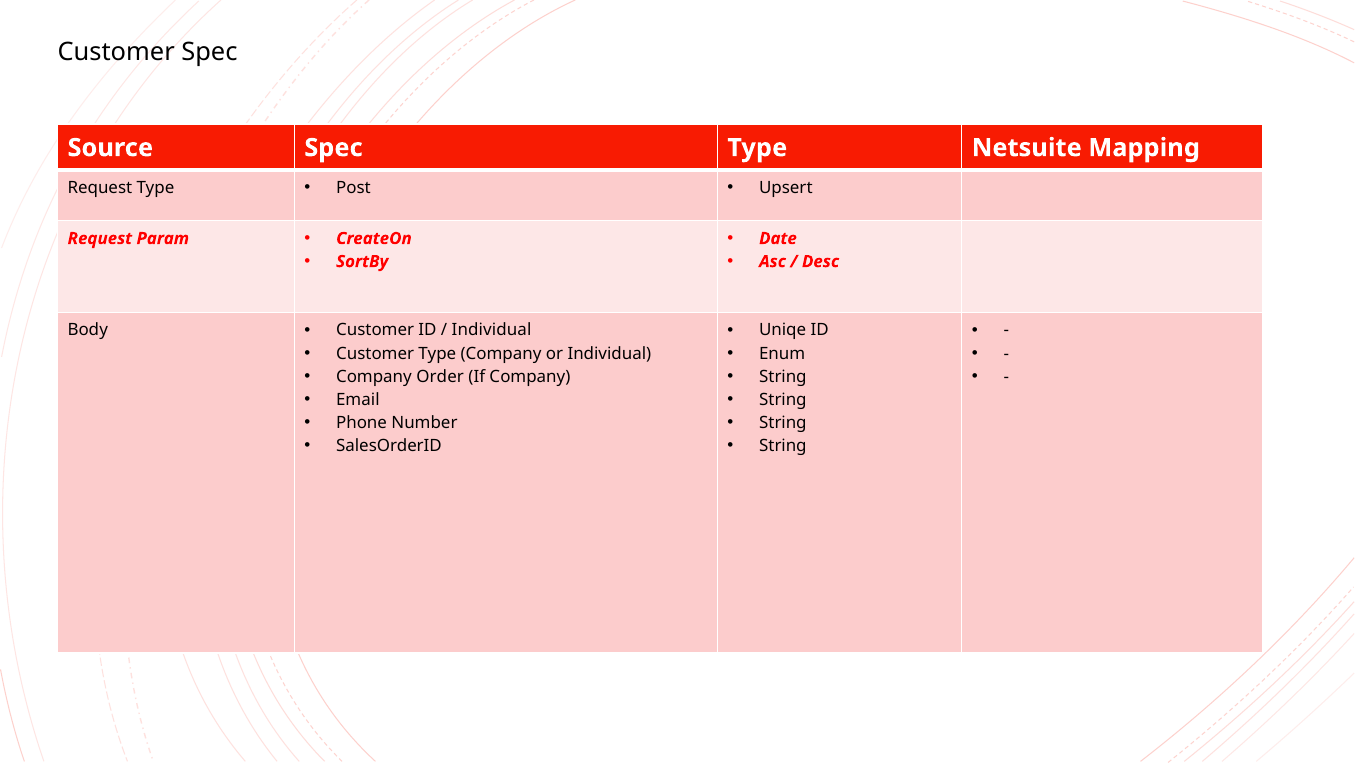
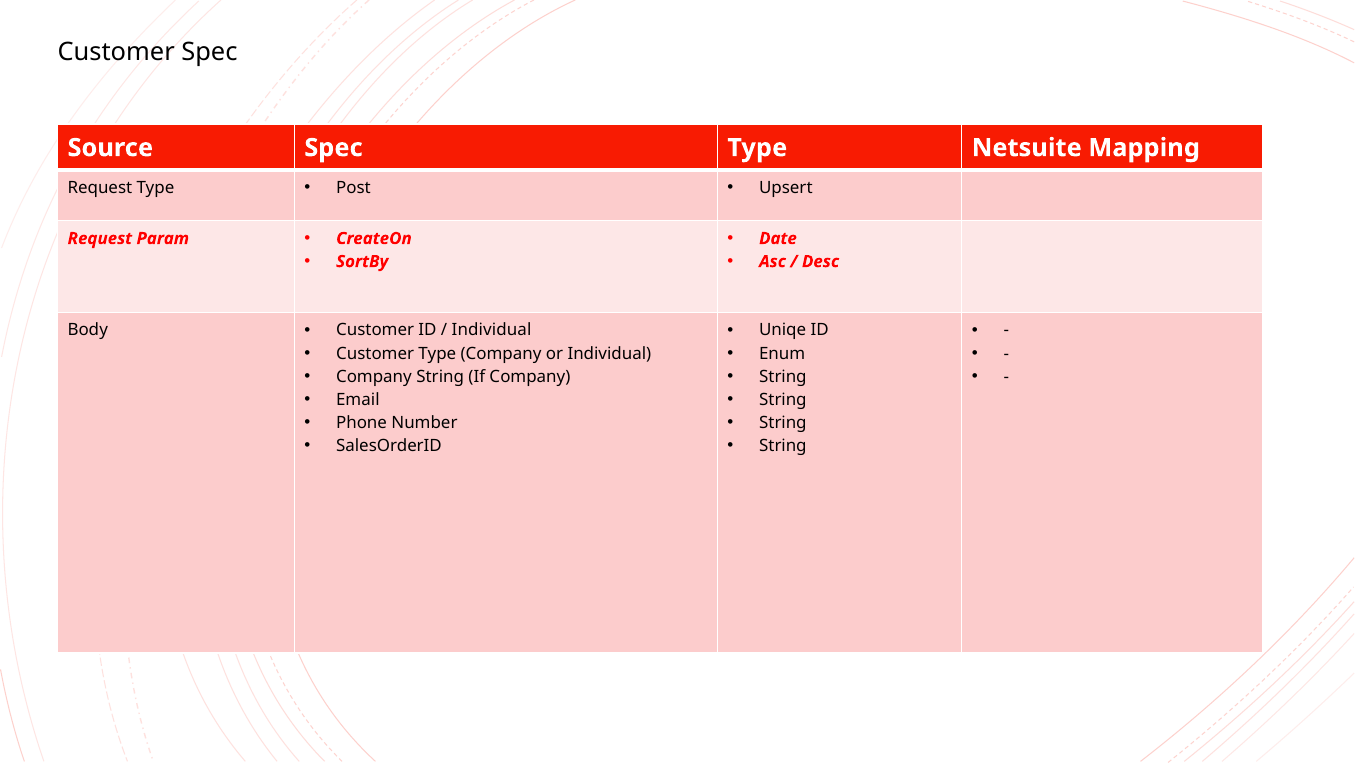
Company Order: Order -> String (440, 377)
